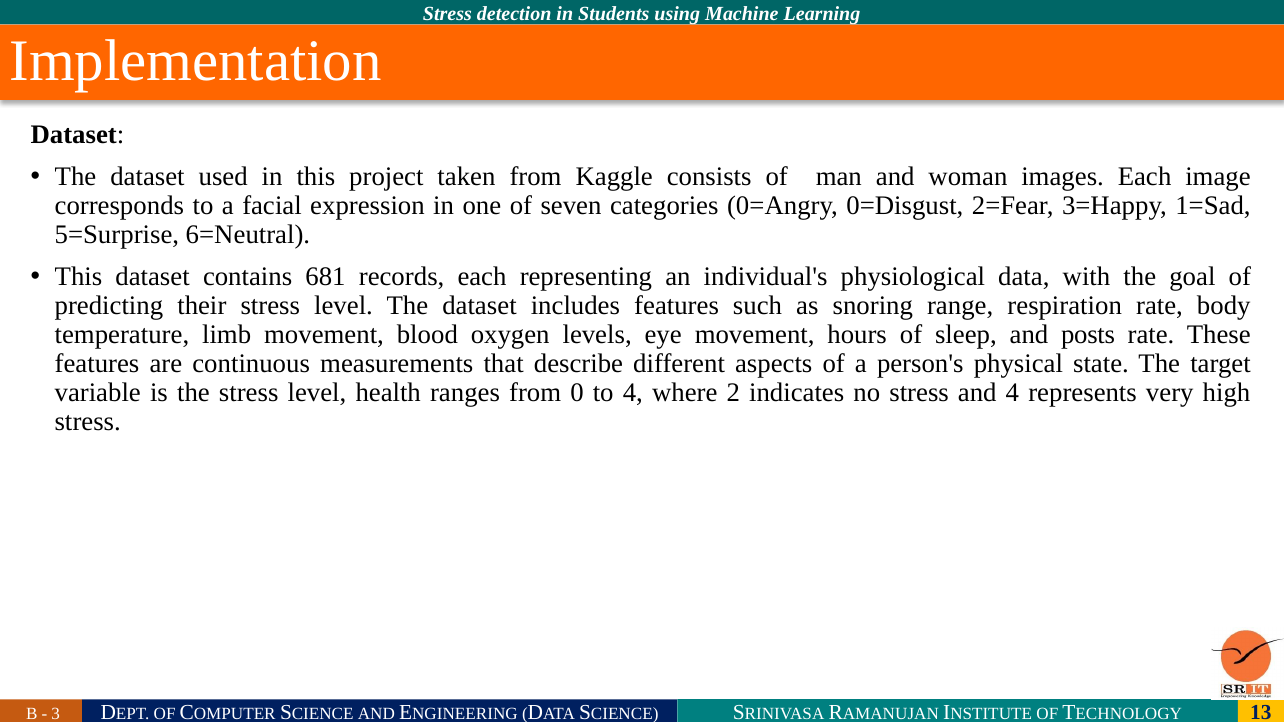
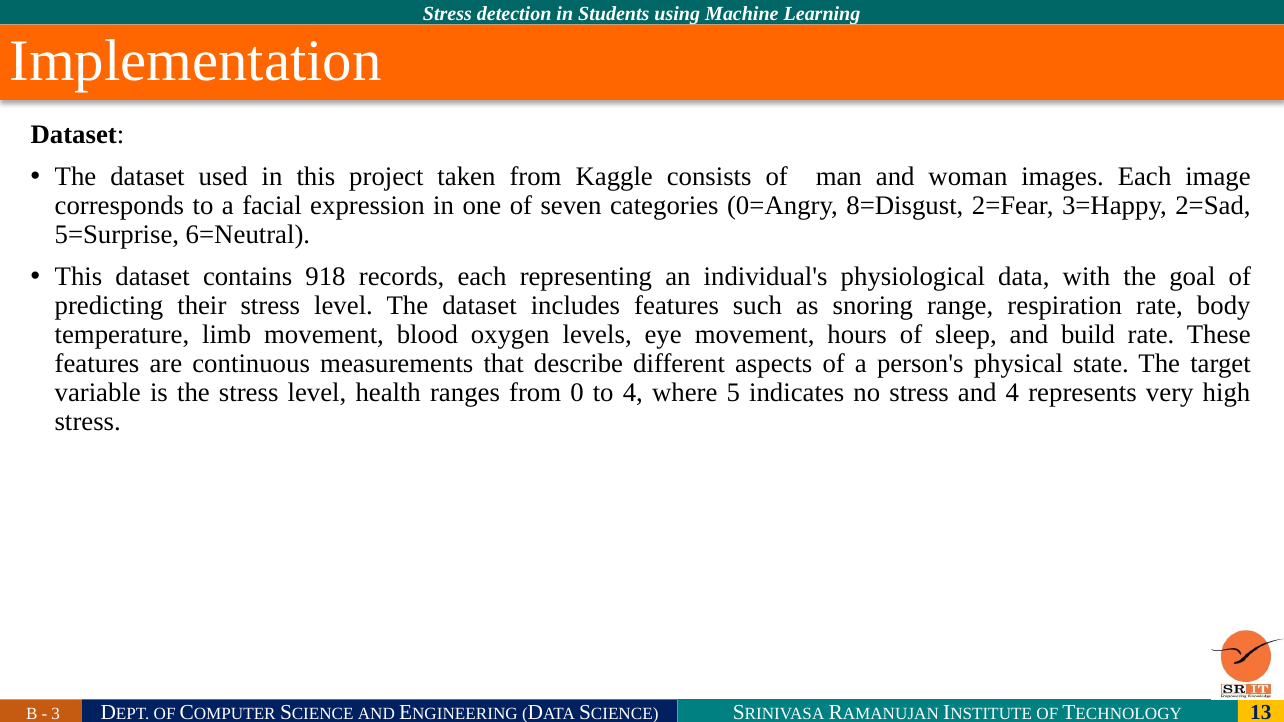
0=Disgust: 0=Disgust -> 8=Disgust (905, 206)
1=Sad: 1=Sad -> 2=Sad (1213, 206)
681: 681 -> 918 (326, 277)
posts: posts -> build (1088, 335)
2: 2 -> 5 (733, 393)
